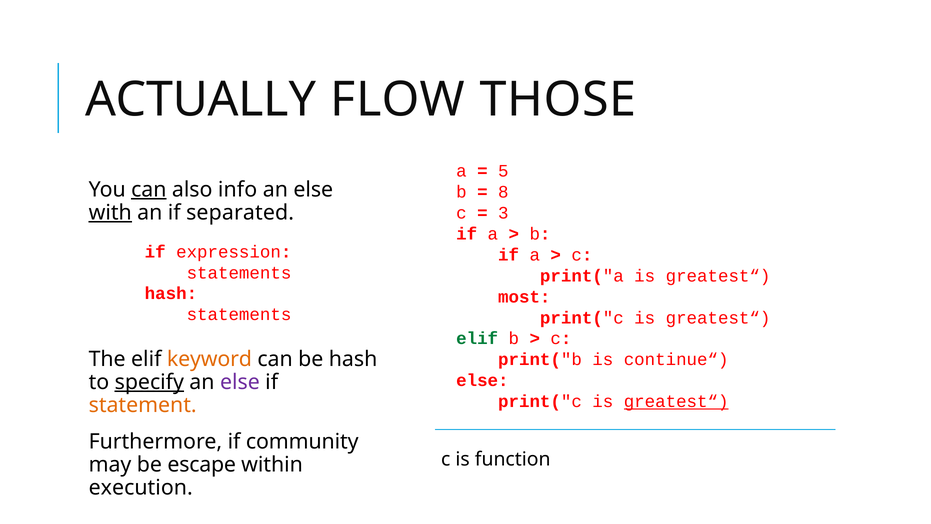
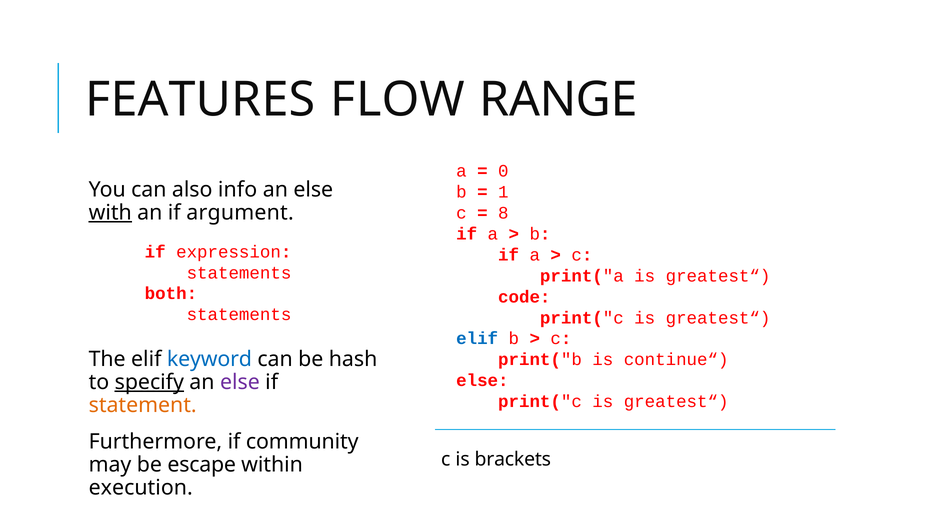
ACTUALLY: ACTUALLY -> FEATURES (200, 100)
THOSE: THOSE -> RANGE (558, 100)
5: 5 -> 0 (503, 171)
can underline: present -> none (149, 189)
8: 8 -> 1 (503, 192)
3: 3 -> 8 (503, 213)
separated: separated -> argument (240, 212)
hash: hash -> both (171, 294)
most: most -> code (524, 297)
elif colour: green -> blue (477, 338)
keyword colour: orange -> blue (209, 359)
greatest“ underline: present -> none (676, 401)
function: function -> brackets (513, 459)
